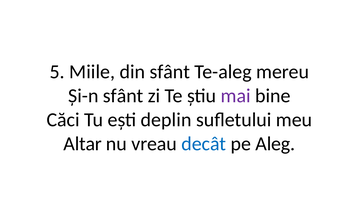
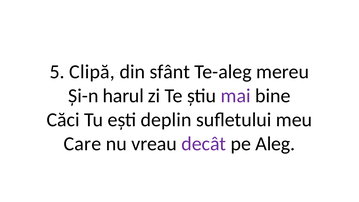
Miile: Miile -> Clipă (92, 72)
Și-n sfânt: sfânt -> harul (123, 96)
Altar: Altar -> Care (82, 144)
decât colour: blue -> purple (204, 144)
